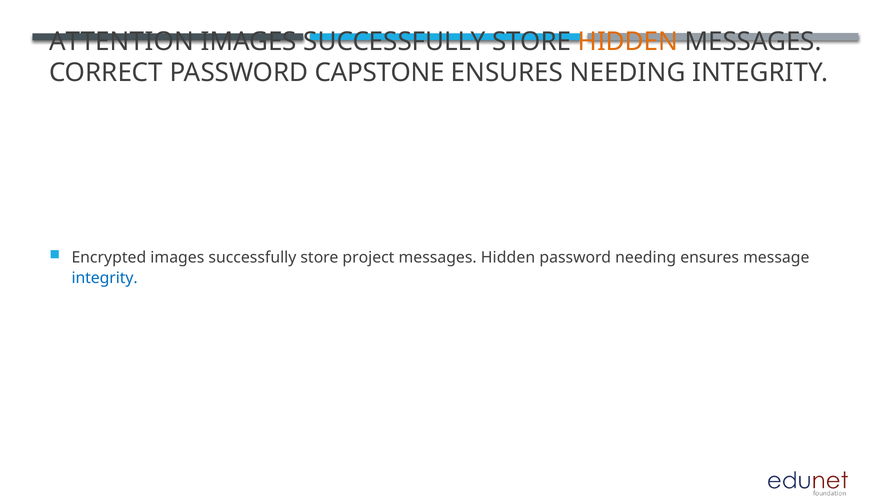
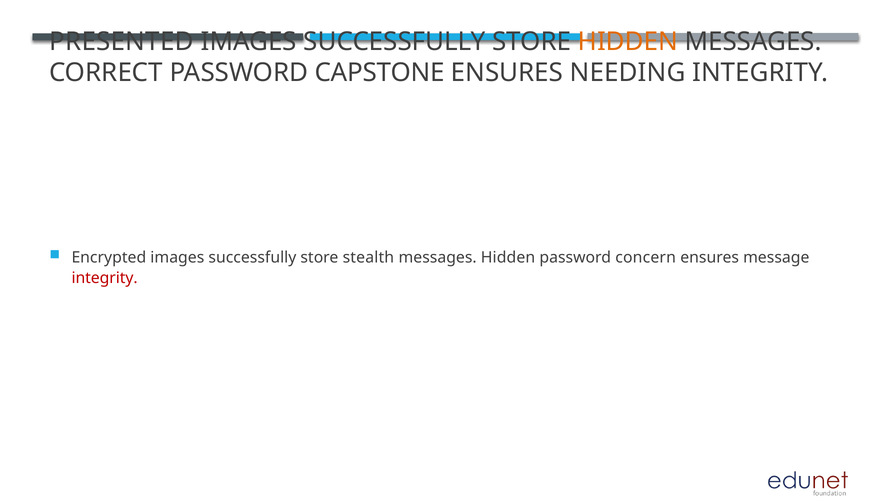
ATTENTION: ATTENTION -> PRESENTED (121, 42)
project: project -> stealth (368, 258)
password needing: needing -> concern (646, 258)
integrity colour: blue -> red (105, 278)
